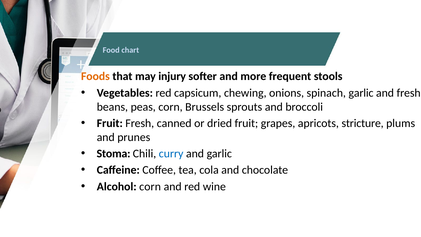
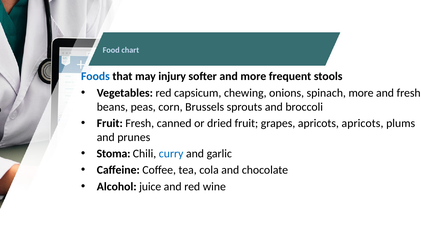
Foods colour: orange -> blue (95, 76)
spinach garlic: garlic -> more (361, 93)
apricots stricture: stricture -> apricots (362, 123)
Alcohol corn: corn -> juice (150, 186)
